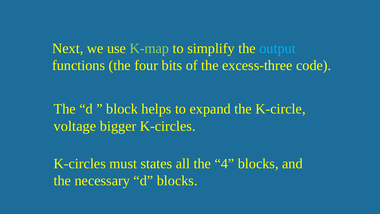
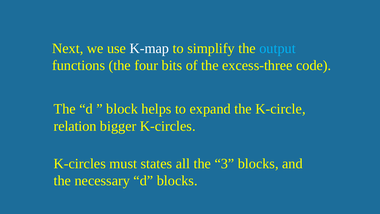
K-map colour: light green -> white (149, 48)
voltage: voltage -> relation (75, 126)
4: 4 -> 3 (224, 163)
